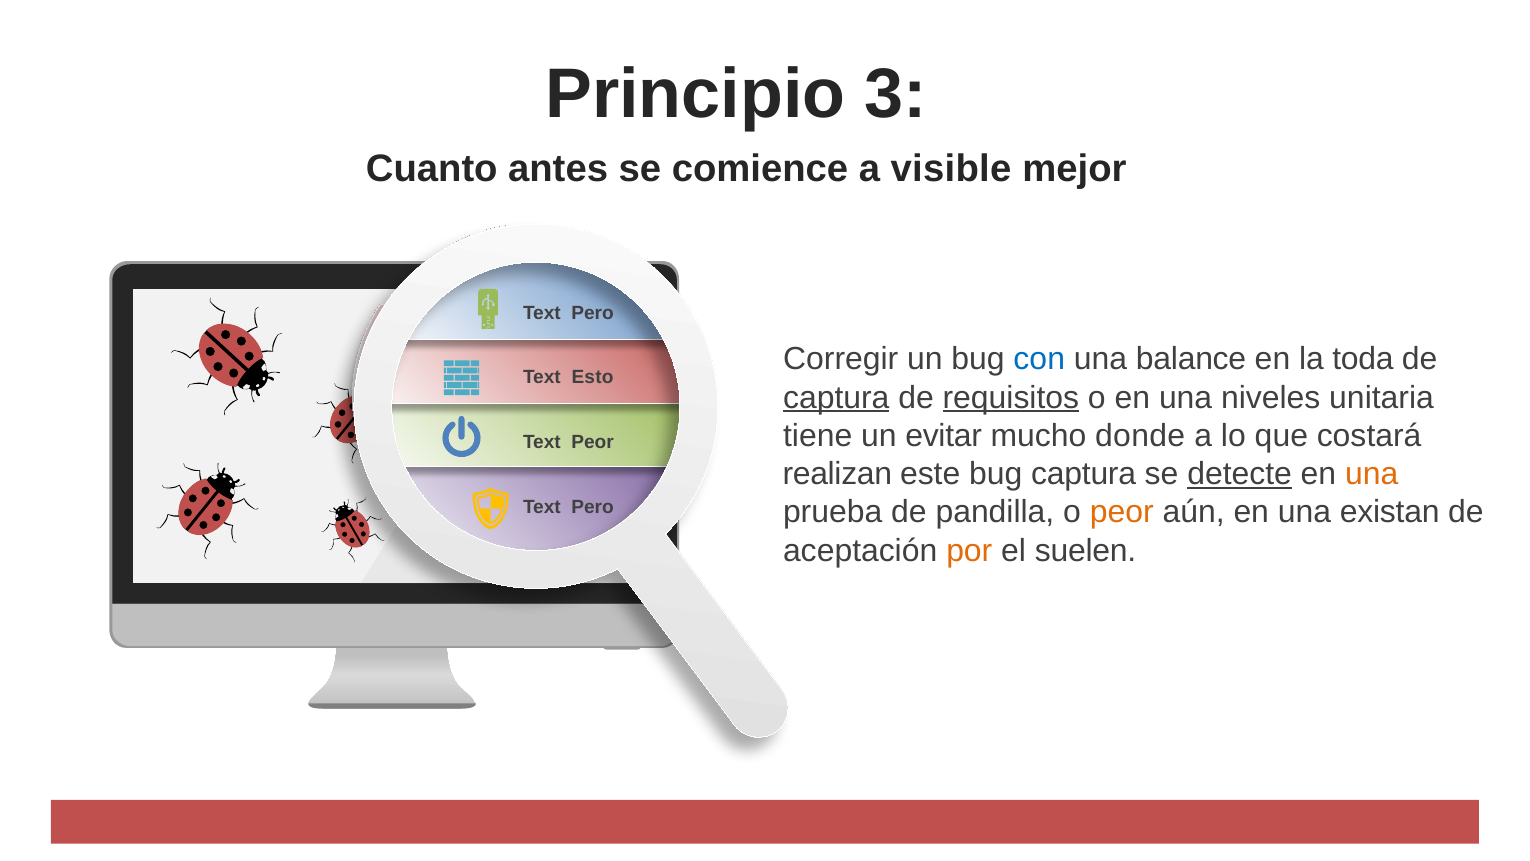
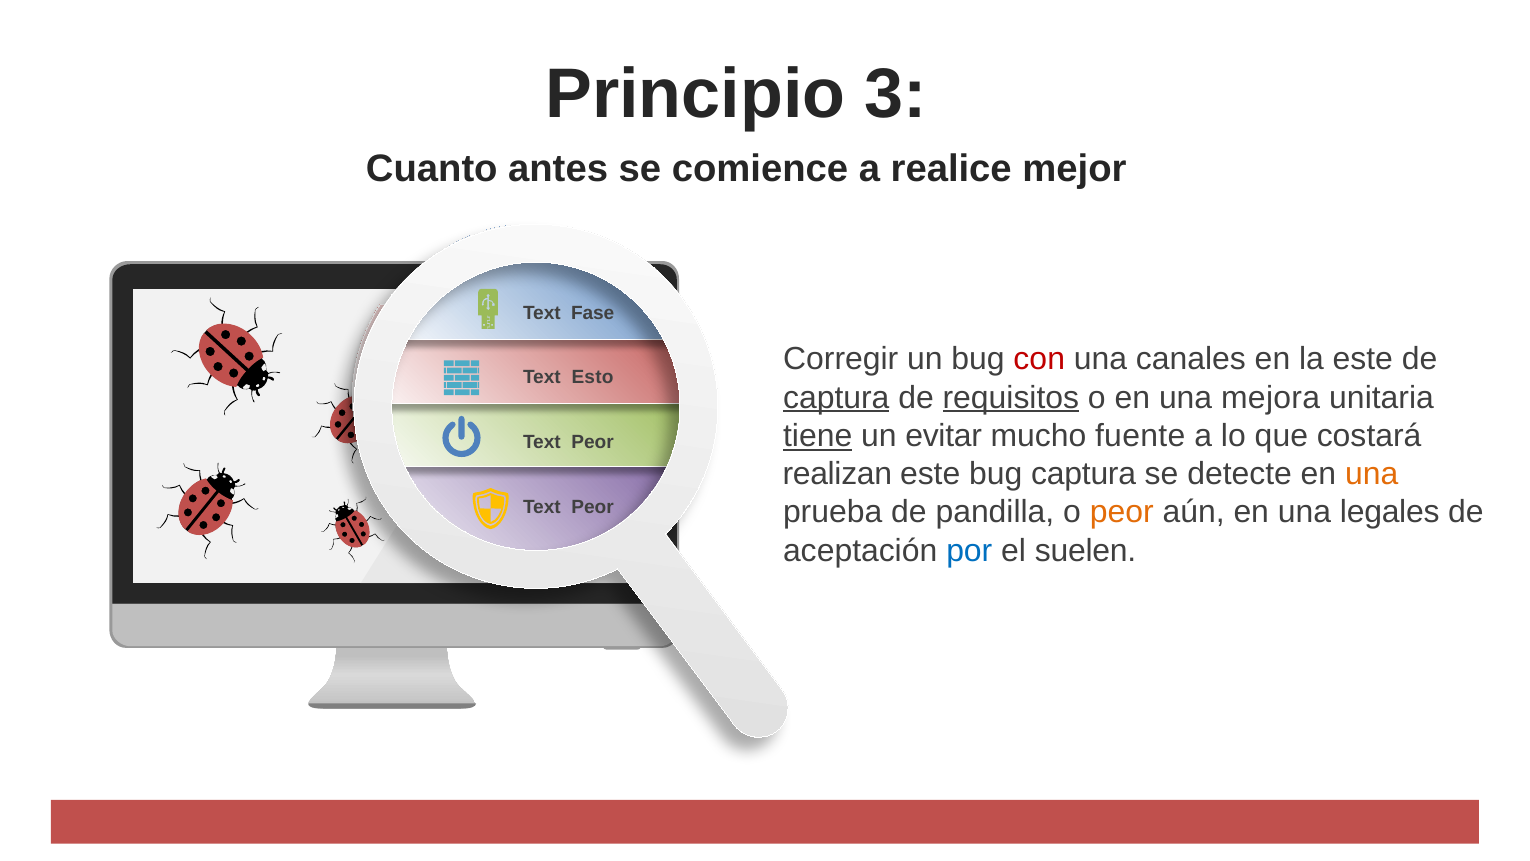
visible: visible -> realice (951, 169)
Pero: Pero -> Fase (593, 313)
con colour: blue -> red (1039, 359)
balance: balance -> canales (1191, 359)
la toda: toda -> este (1363, 359)
niveles: niveles -> mejora (1271, 397)
tiene underline: none -> present (818, 436)
donde: donde -> fuente (1140, 436)
detecte underline: present -> none (1240, 474)
existan: existan -> legales (1390, 512)
Pero: Pero -> Peor (593, 507)
por colour: orange -> blue (969, 550)
